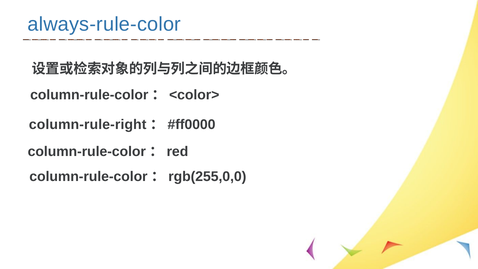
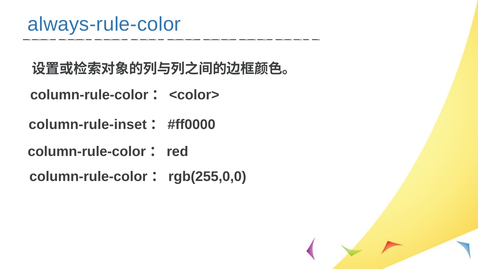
column-rule-right: column-rule-right -> column-rule-inset (88, 124)
